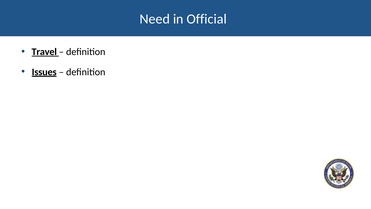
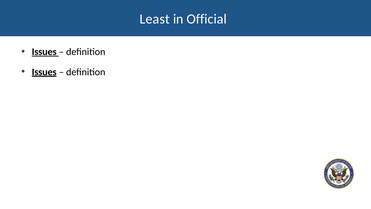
Need: Need -> Least (155, 19)
Travel: Travel -> Issues (44, 52)
